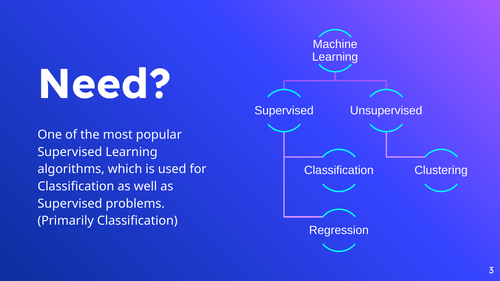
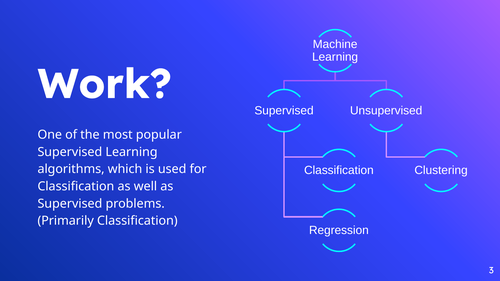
Need: Need -> Work (105, 84)
